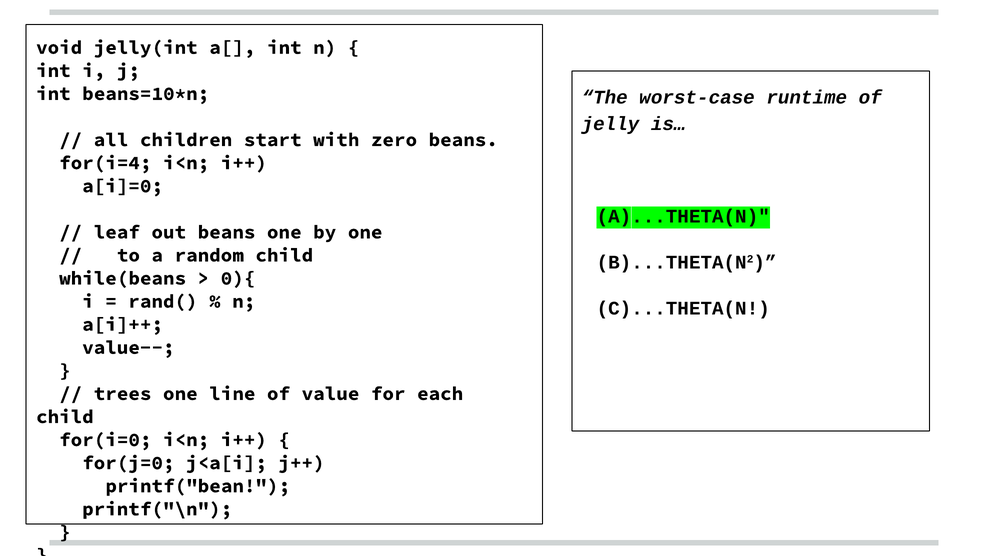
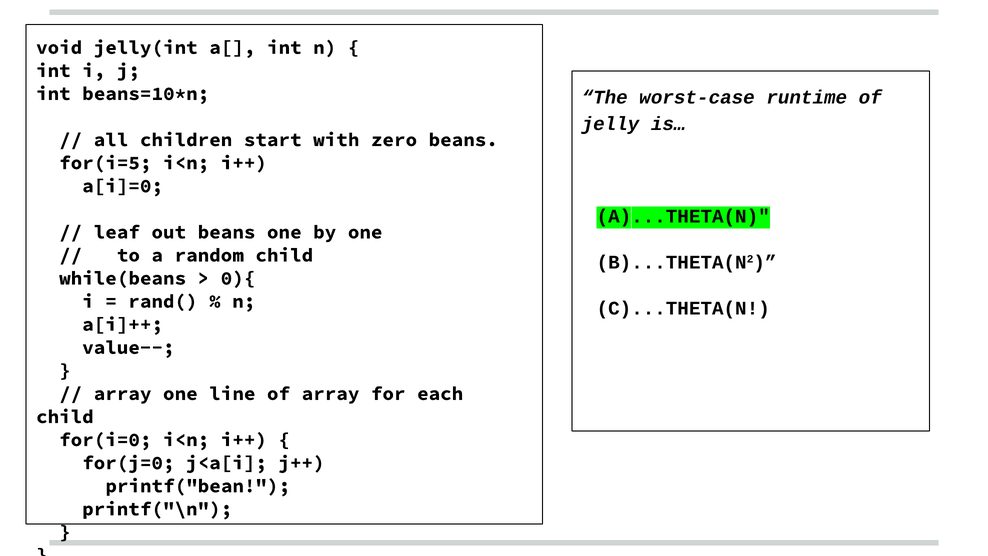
for(i=4: for(i=4 -> for(i=5 (105, 163)
trees: trees -> array (123, 393)
of value: value -> array (331, 393)
